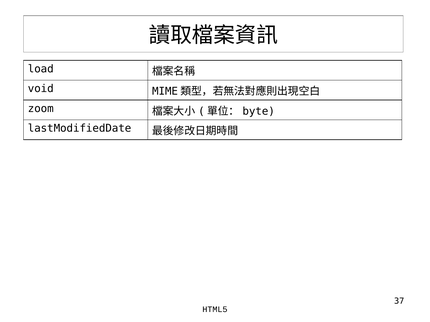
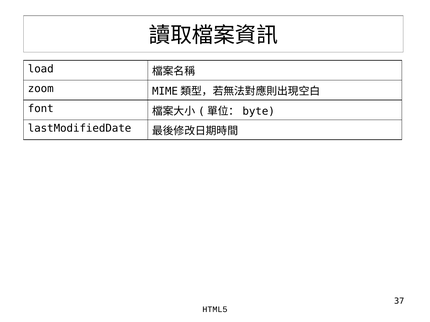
void: void -> zoom (41, 89)
zoom: zoom -> font (41, 109)
